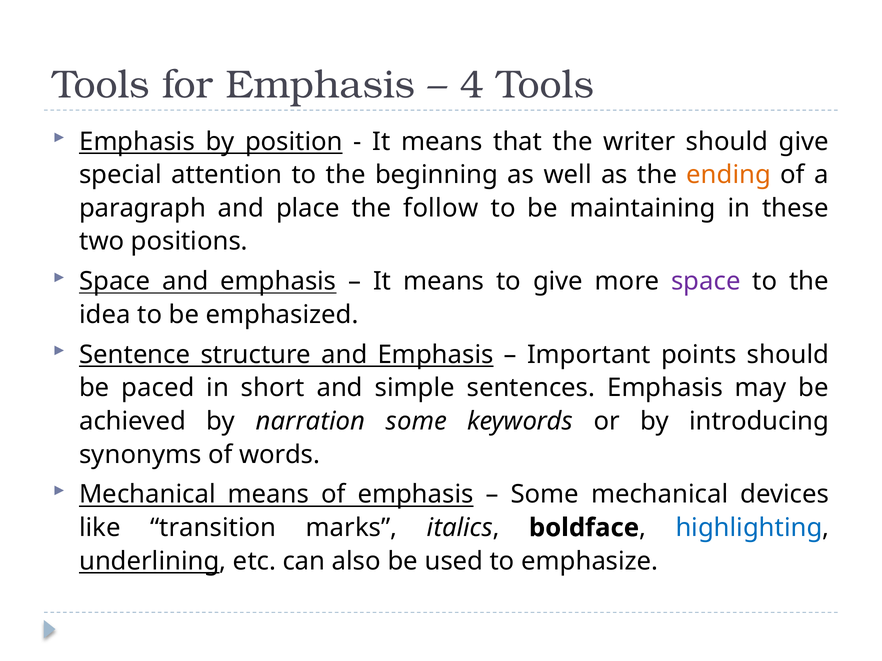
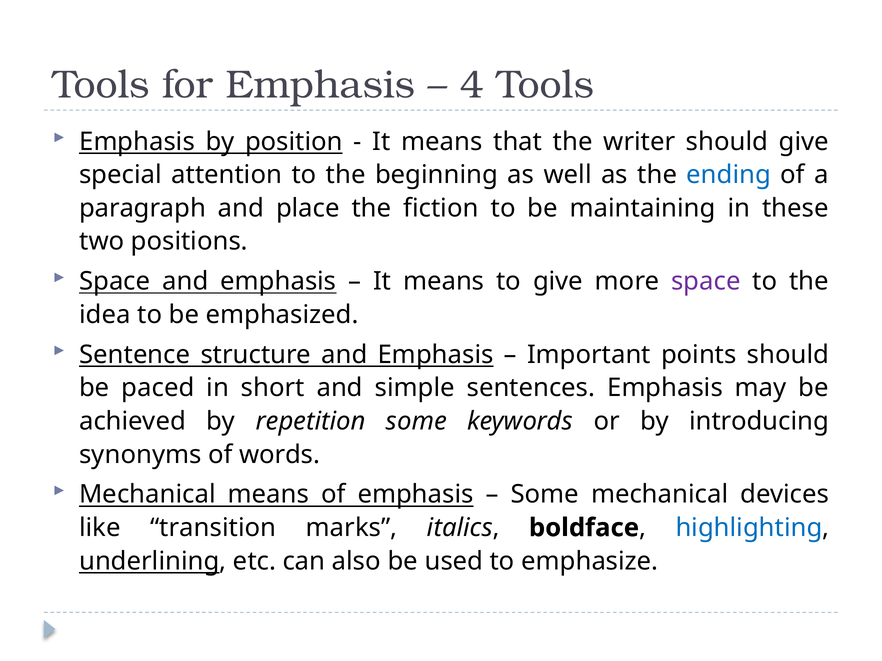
ending colour: orange -> blue (729, 175)
follow: follow -> fiction (441, 208)
narration: narration -> repetition (311, 422)
